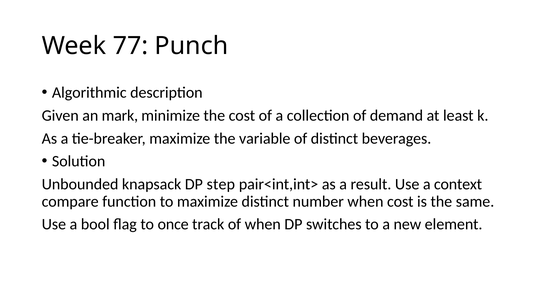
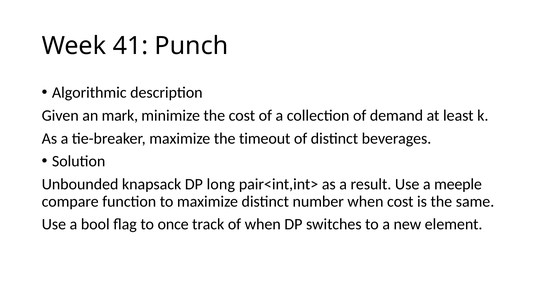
77: 77 -> 41 (130, 46)
variable: variable -> timeout (265, 138)
step: step -> long (221, 184)
context: context -> meeple (458, 184)
